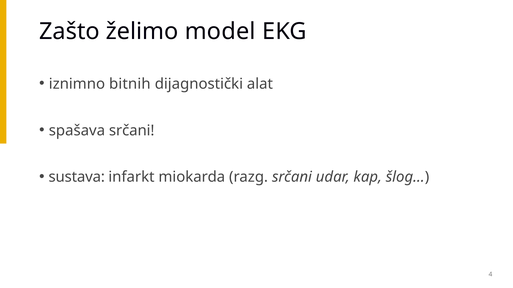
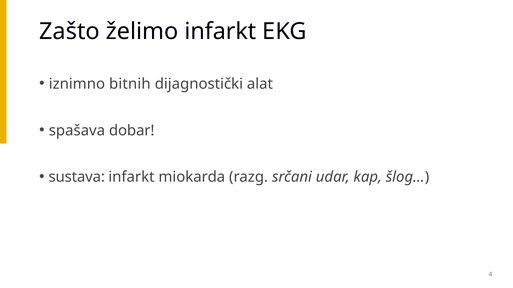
želimo model: model -> infarkt (220, 32)
spašava srčani: srčani -> dobar (132, 131)
